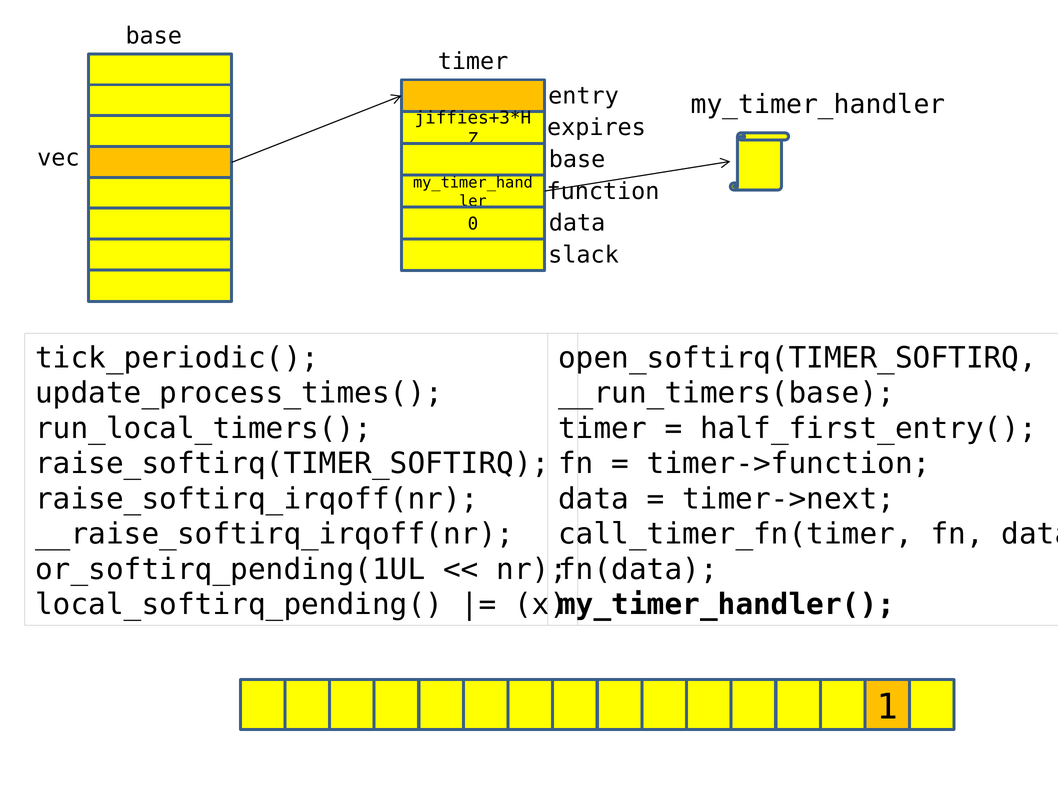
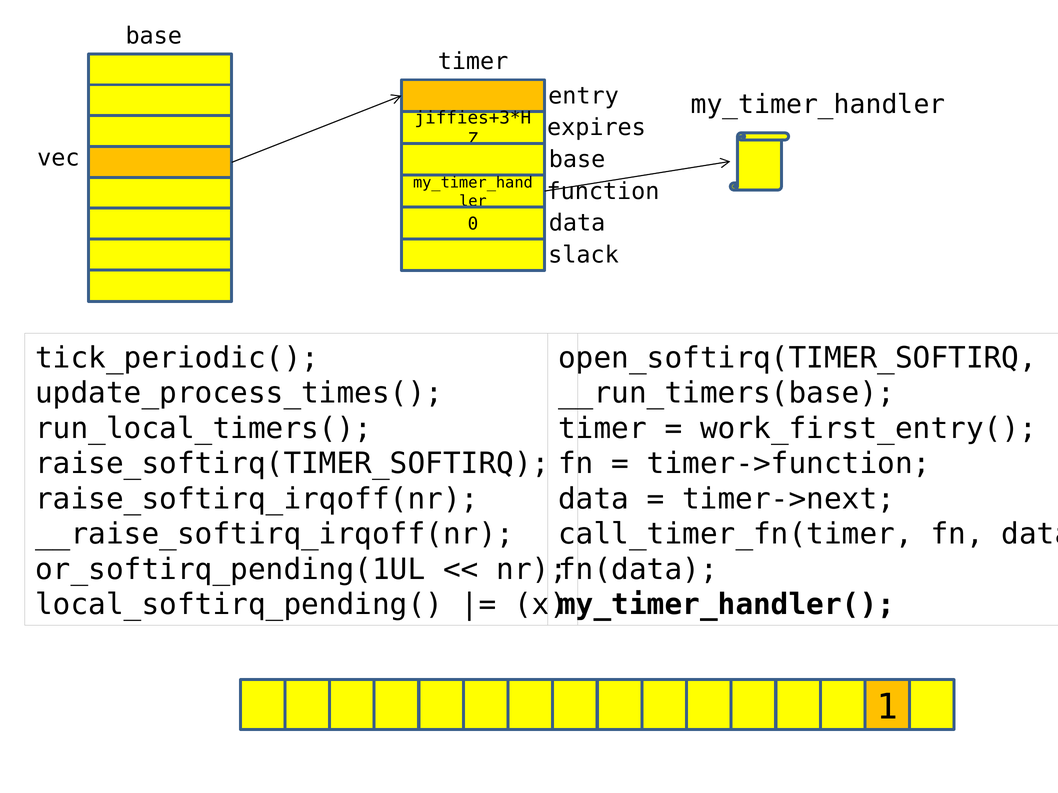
half_first_entry(: half_first_entry( -> work_first_entry( (869, 429)
